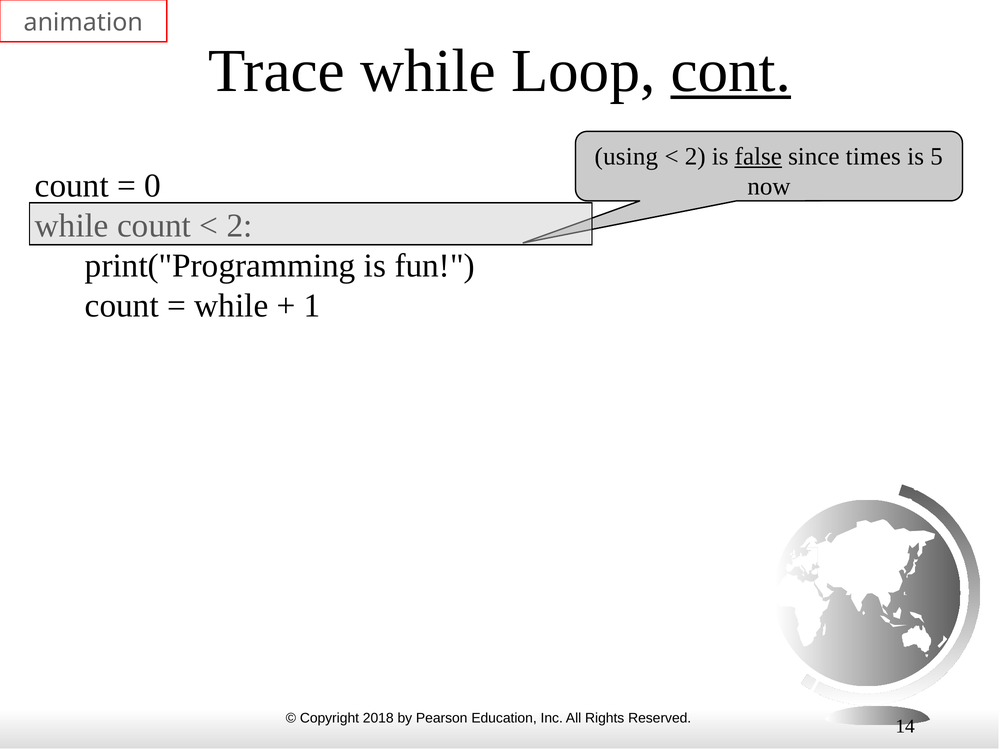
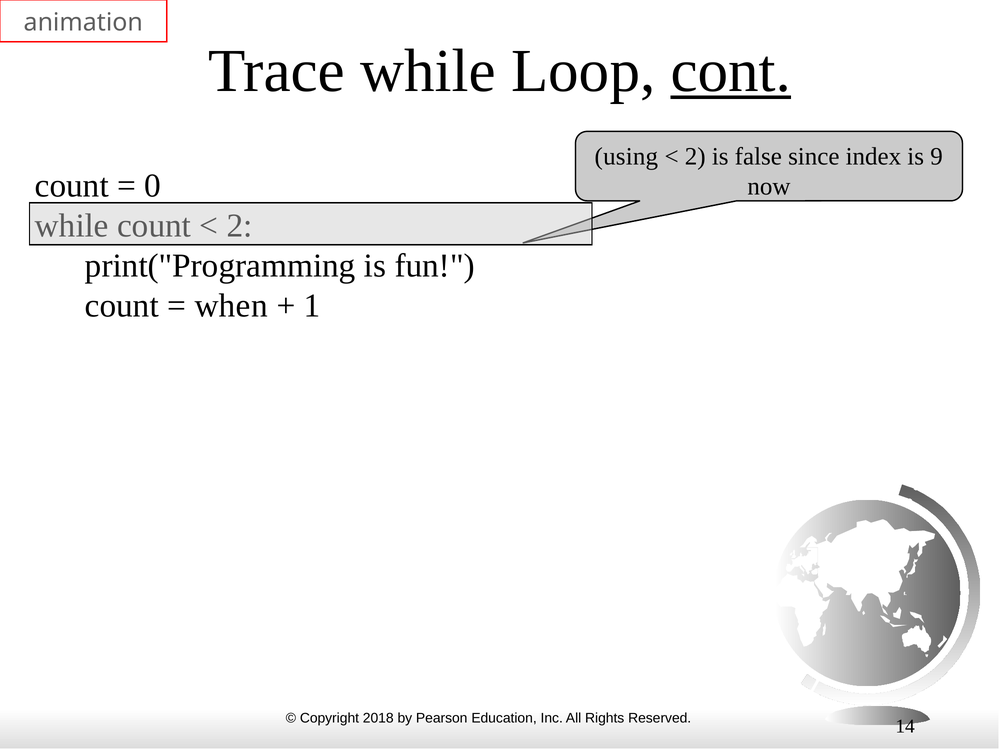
false underline: present -> none (758, 156)
times: times -> index (873, 156)
5: 5 -> 9 (937, 156)
while: while -> when (231, 306)
